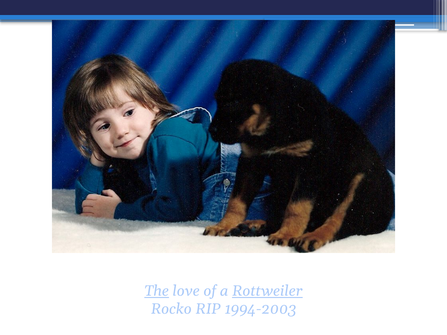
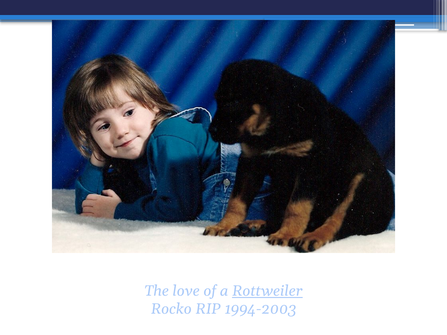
The underline: present -> none (157, 291)
